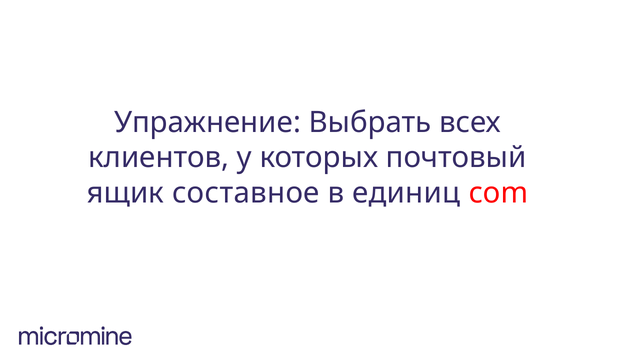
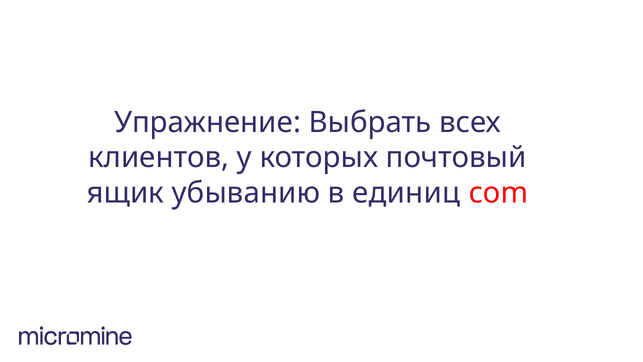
составное: составное -> убыванию (246, 193)
